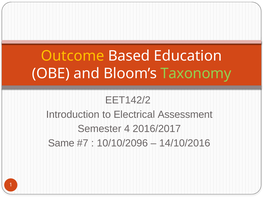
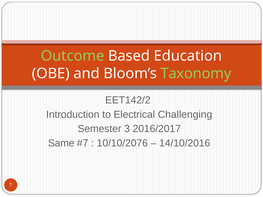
Outcome colour: yellow -> light green (73, 56)
Assessment: Assessment -> Challenging (185, 115)
4: 4 -> 3 (127, 129)
10/10/2096: 10/10/2096 -> 10/10/2076 (122, 143)
